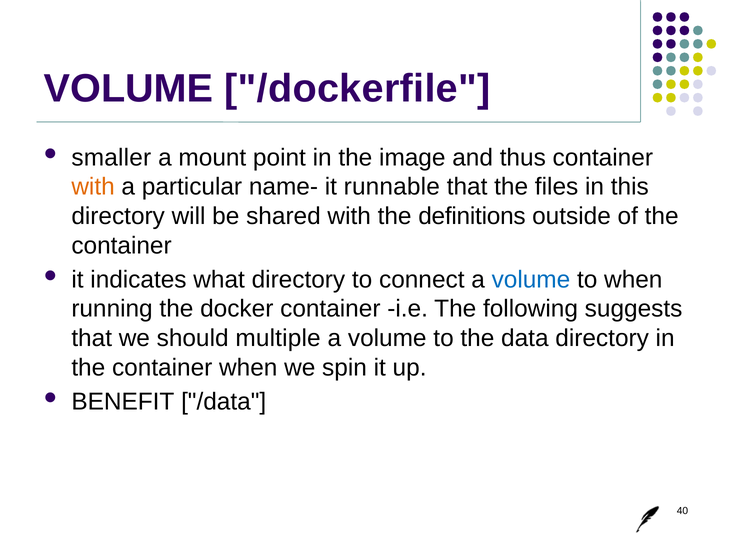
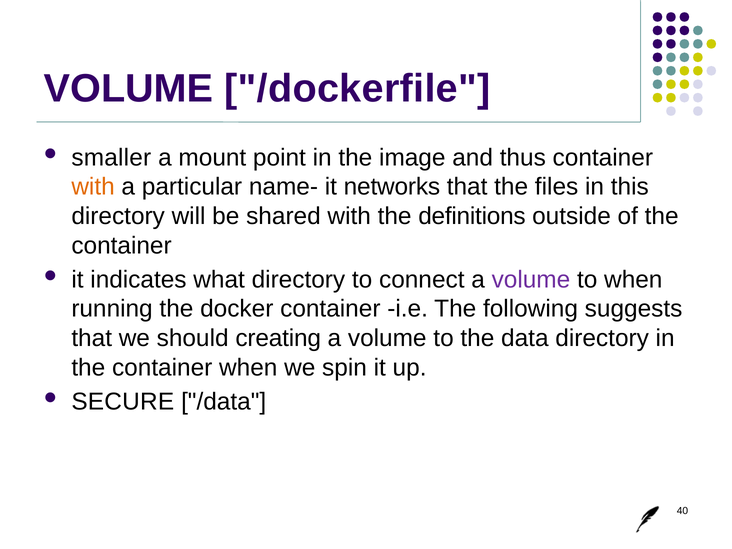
runnable: runnable -> networks (392, 187)
volume colour: blue -> purple (531, 280)
multiple: multiple -> creating (278, 338)
BENEFIT: BENEFIT -> SECURE (123, 402)
